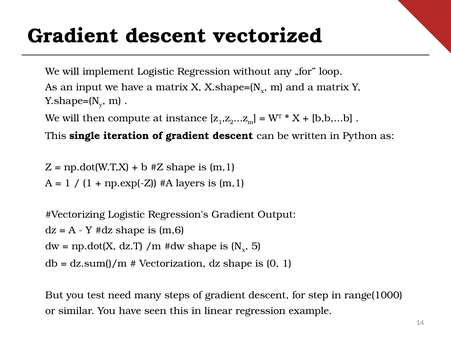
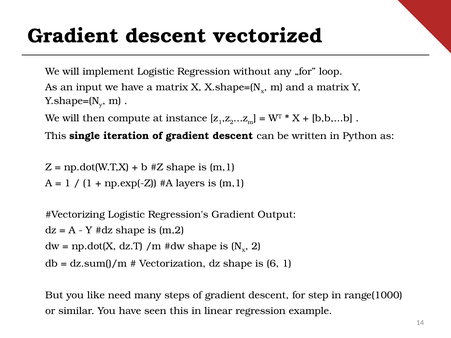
m,6: m,6 -> m,2 (172, 231)
5: 5 -> 2 (256, 246)
0: 0 -> 6 (273, 264)
test: test -> like (96, 295)
